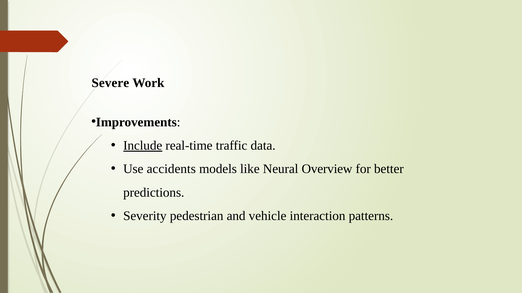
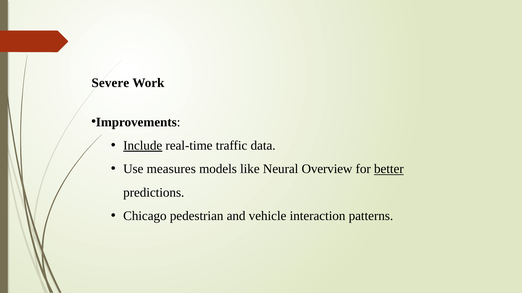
accidents: accidents -> measures (171, 169)
better underline: none -> present (389, 169)
Severity: Severity -> Chicago (145, 216)
